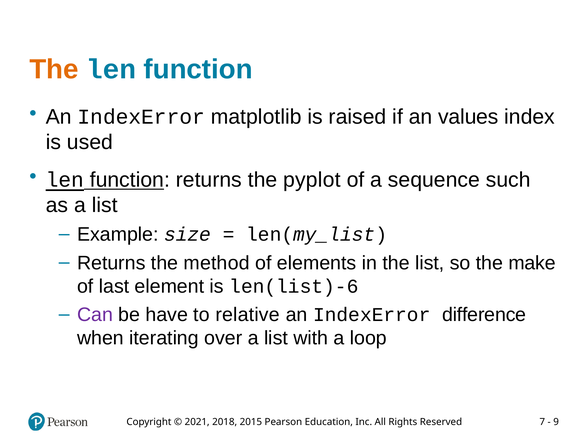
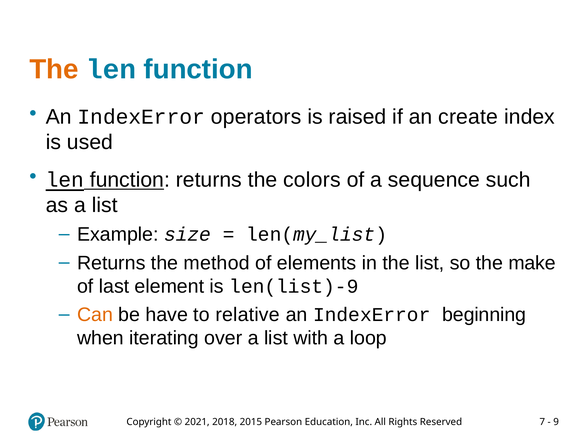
matplotlib: matplotlib -> operators (256, 117)
values: values -> create (468, 117)
pyplot: pyplot -> colors (312, 180)
len(list)-6: len(list)-6 -> len(list)-9 (294, 287)
Can colour: purple -> orange (95, 315)
difference: difference -> beginning (484, 315)
